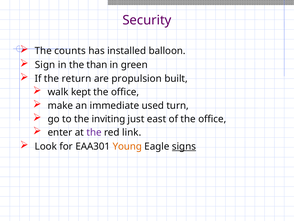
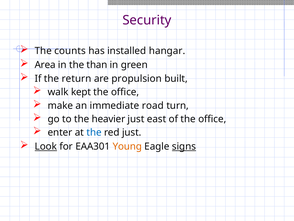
balloon: balloon -> hangar (167, 51)
Sign: Sign -> Area (45, 65)
used: used -> road (153, 105)
inviting: inviting -> heavier (108, 119)
the colour: purple -> blue (94, 132)
red link: link -> just (132, 132)
Look underline: none -> present (46, 146)
